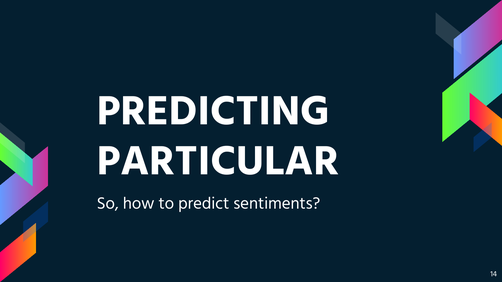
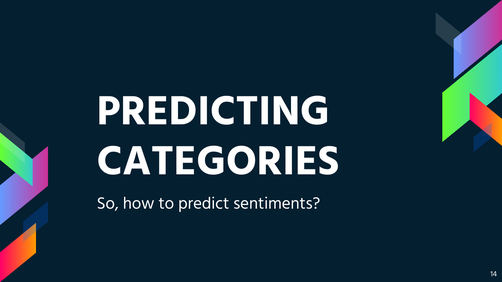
PARTICULAR: PARTICULAR -> CATEGORIES (218, 161)
